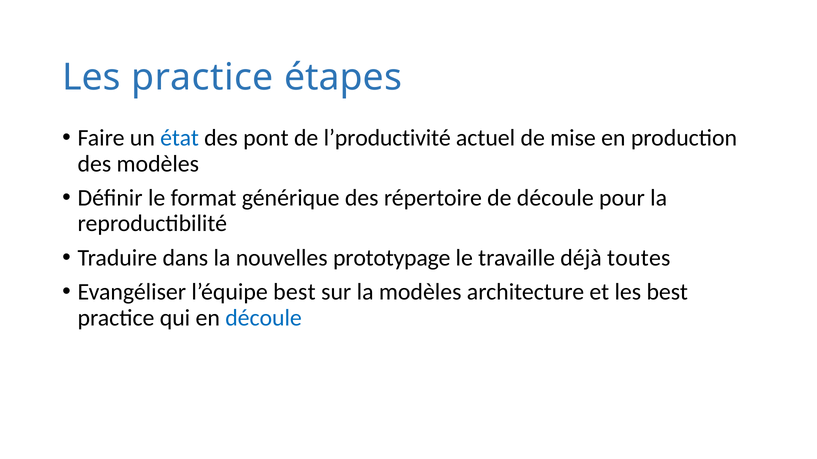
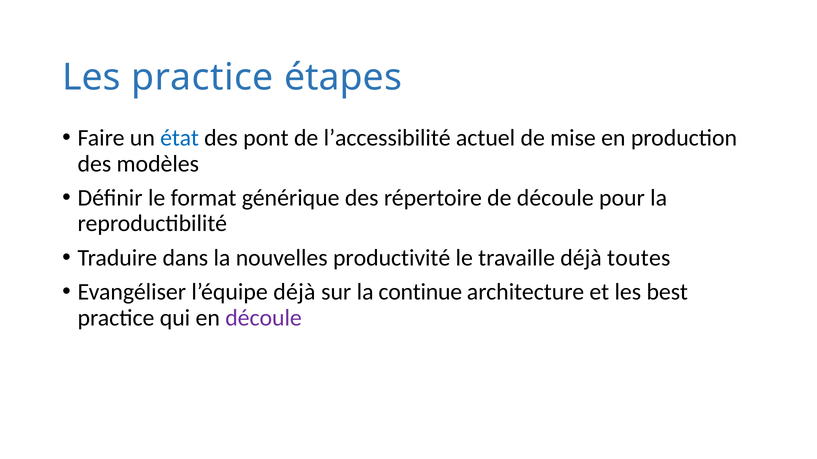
l’productivité: l’productivité -> l’accessibilité (387, 138)
prototypage: prototypage -> productivité (392, 258)
l’équipe best: best -> déjà (294, 292)
la modèles: modèles -> continue (420, 292)
découle colour: blue -> purple (264, 318)
